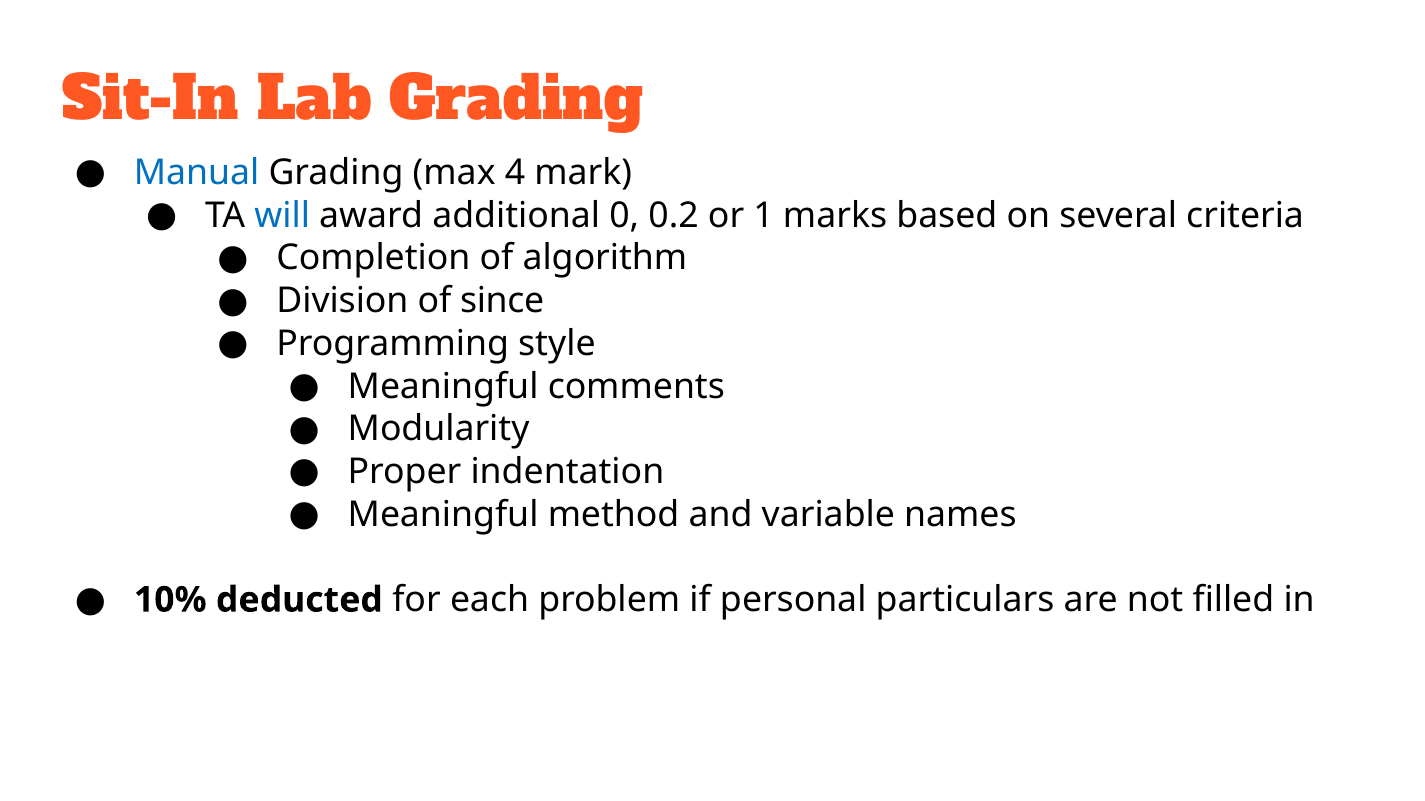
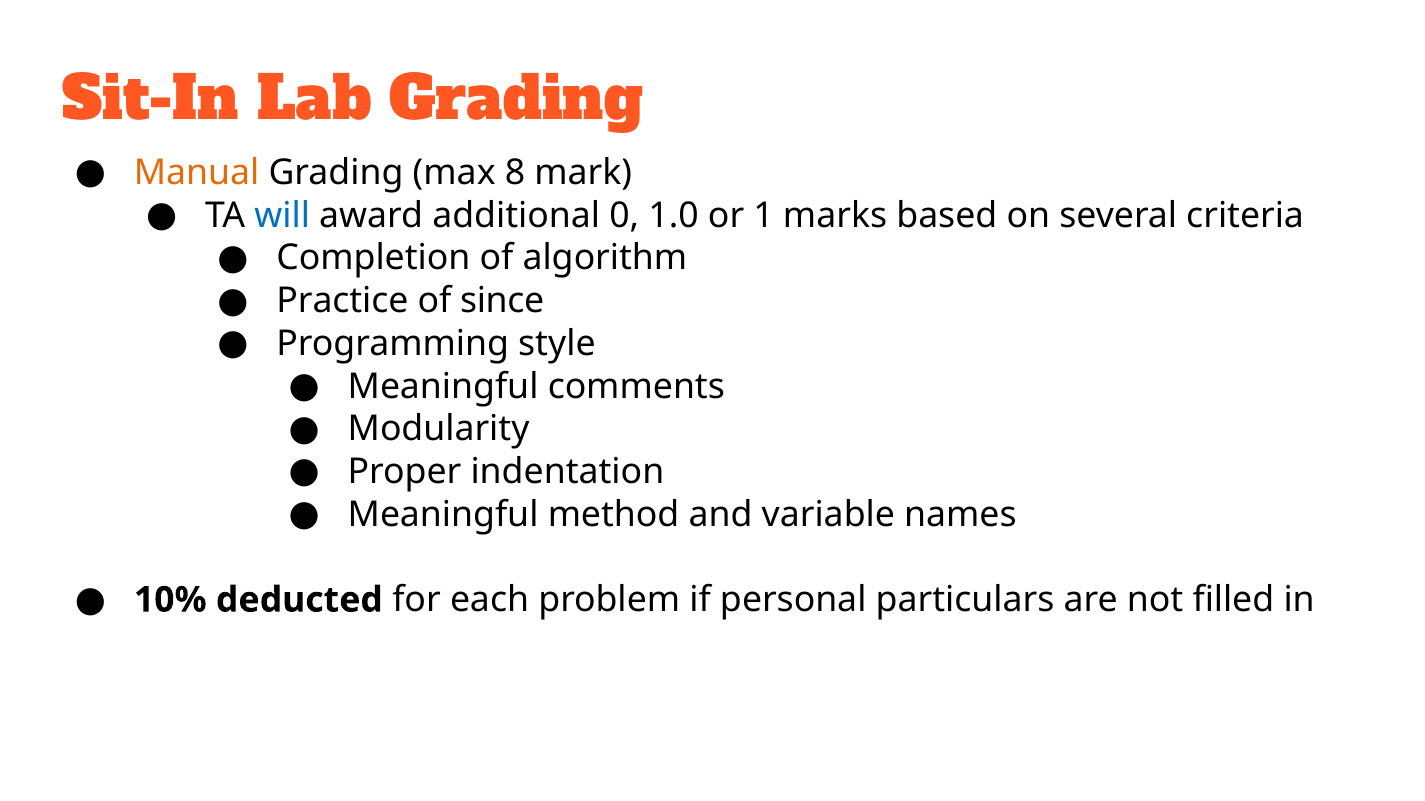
Manual colour: blue -> orange (197, 173)
4: 4 -> 8 (515, 173)
0.2: 0.2 -> 1.0 (674, 216)
Division: Division -> Practice (342, 301)
